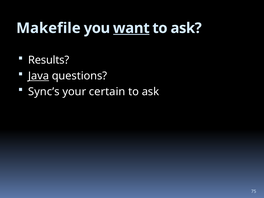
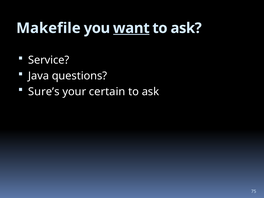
Results: Results -> Service (49, 60)
Java underline: present -> none (39, 76)
Sync’s: Sync’s -> Sure’s (44, 92)
